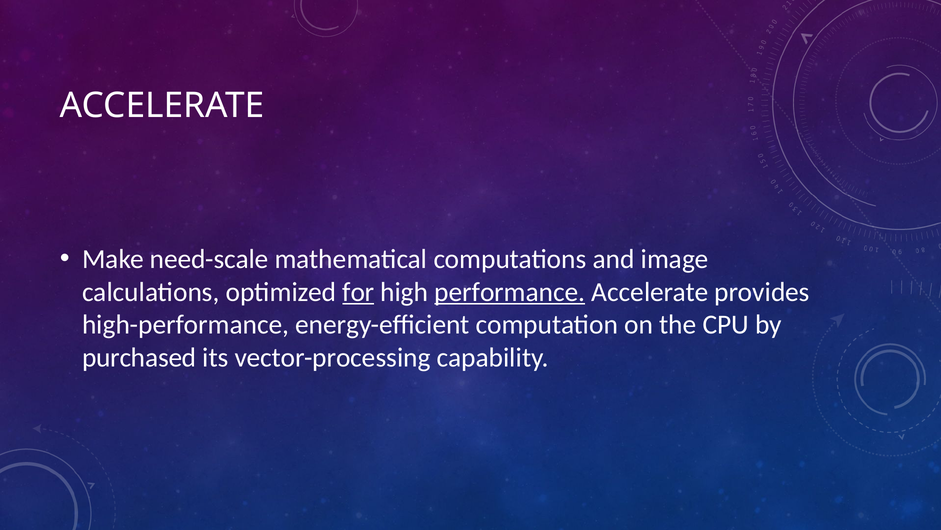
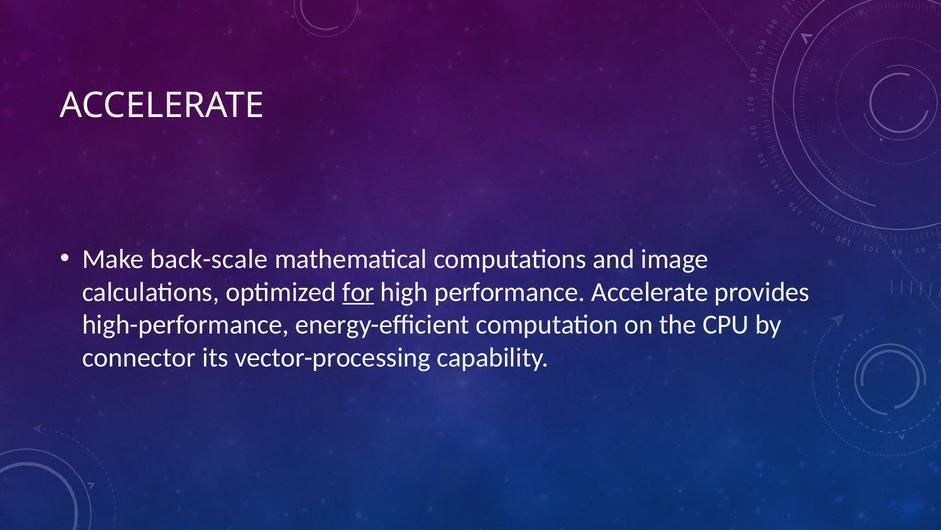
need-scale: need-scale -> back-scale (209, 259)
performance underline: present -> none (510, 292)
purchased: purchased -> connector (139, 357)
